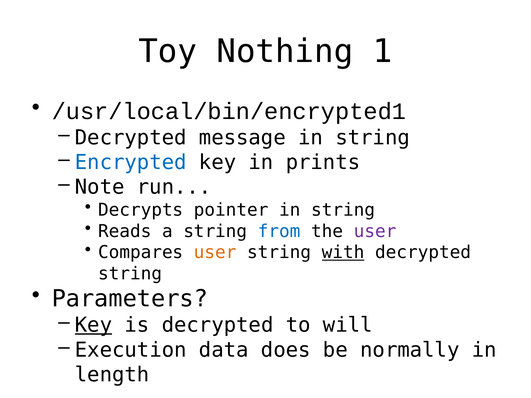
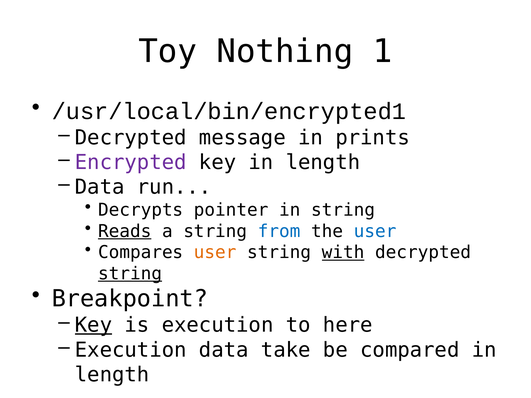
message in string: string -> prints (373, 138)
Encrypted colour: blue -> purple (131, 162)
key in prints: prints -> length (323, 162)
Note: Note -> Data (100, 187)
Reads underline: none -> present (125, 231)
user colour: purple -> blue (375, 231)
string underline: none -> present (130, 274)
Parameters: Parameters -> Breakpoint (130, 299)
is decrypted: decrypted -> execution (218, 325)
will: will -> here (348, 325)
does: does -> take (286, 350)
normally: normally -> compared (410, 350)
